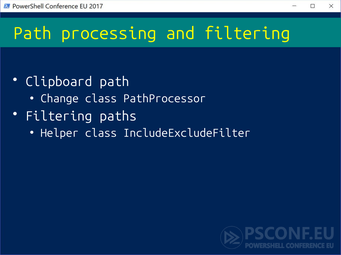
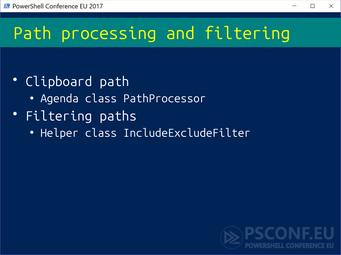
Change: Change -> Agenda (60, 99)
